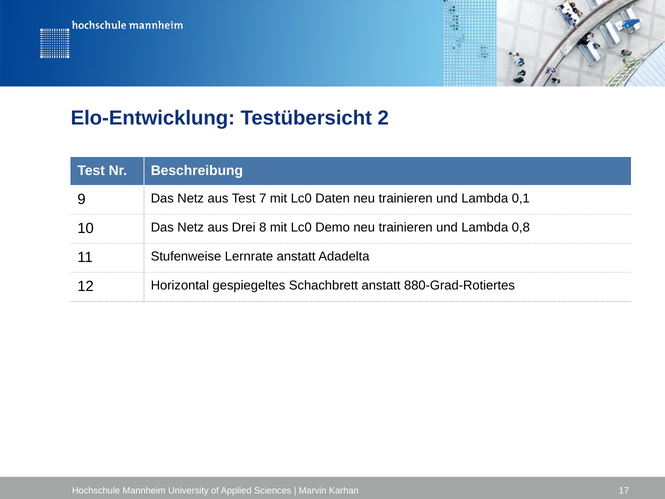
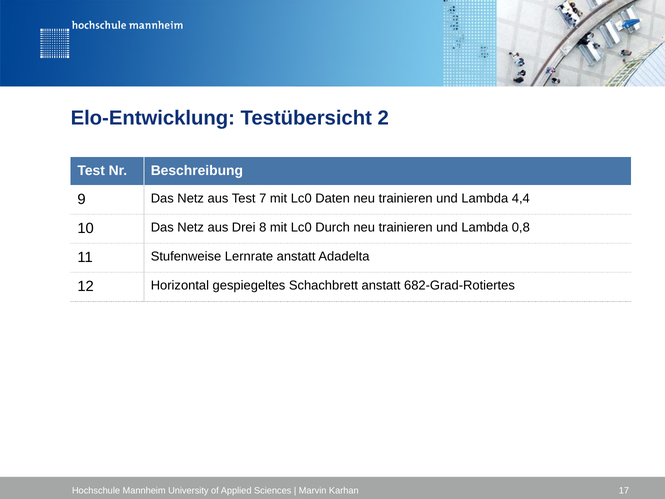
0,1: 0,1 -> 4,4 (521, 198)
Demo: Demo -> Durch (333, 227)
880-Grad-Rotiertes: 880-Grad-Rotiertes -> 682-Grad-Rotiertes (459, 285)
